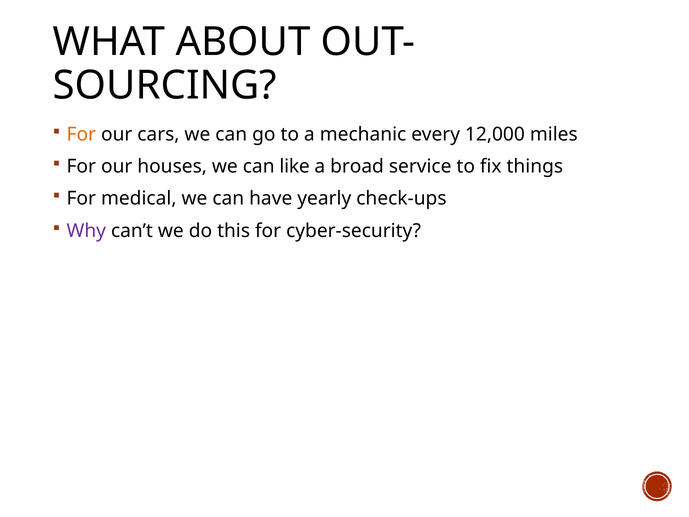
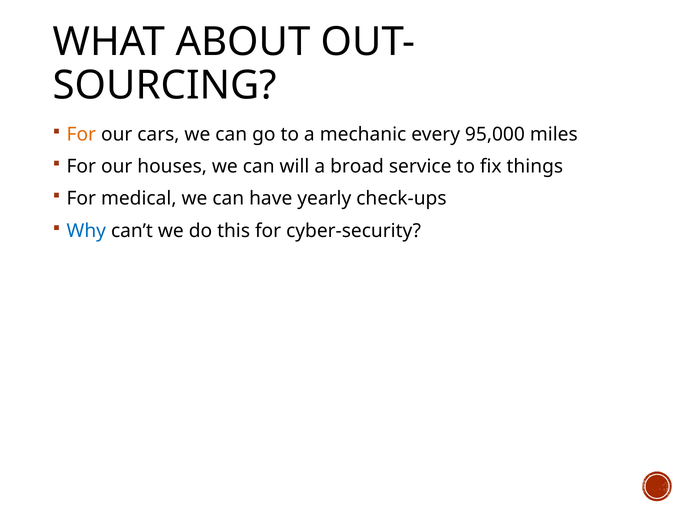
12,000: 12,000 -> 95,000 (495, 134)
like: like -> will (294, 166)
Why colour: purple -> blue (86, 231)
